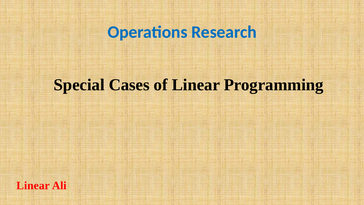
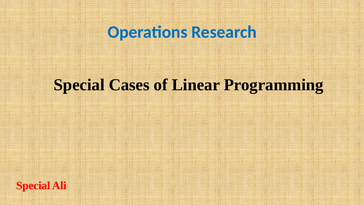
Linear: Linear -> Special (33, 185)
